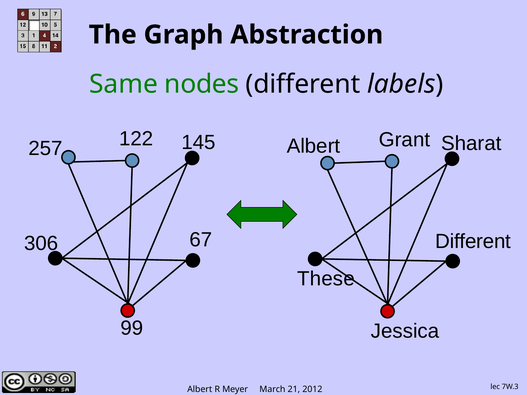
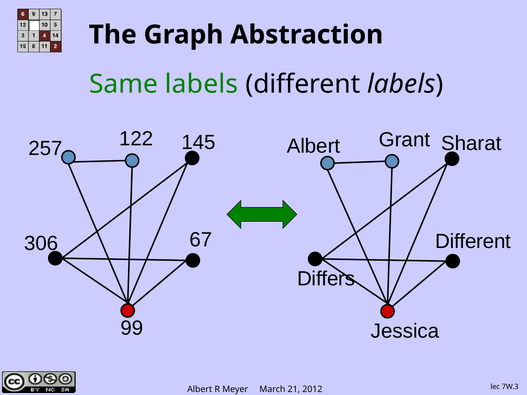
Same nodes: nodes -> labels (201, 84)
These: These -> Differs (326, 279)
